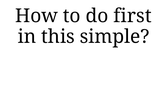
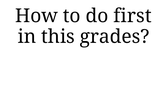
simple: simple -> grades (115, 37)
